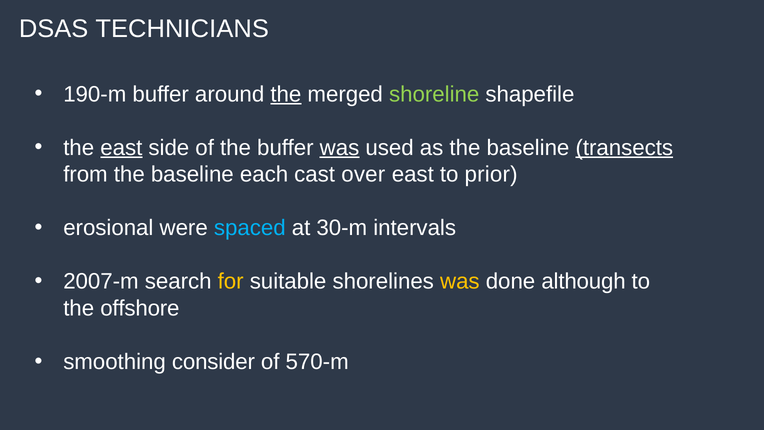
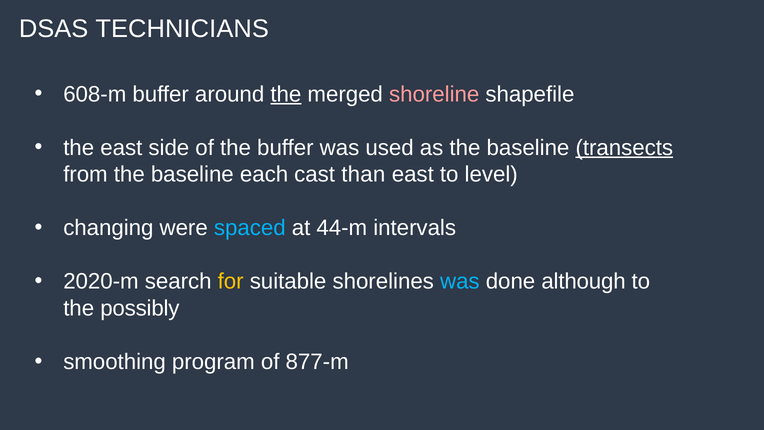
190-m: 190-m -> 608-m (95, 94)
shoreline colour: light green -> pink (434, 94)
east underline: present -> none (121, 148)
was underline: present -> none (340, 148)
over: over -> than (363, 174)
prior: prior -> level (491, 174)
erosional: erosional -> changing (108, 228)
30-m: 30-m -> 44-m (342, 228)
2007-m: 2007-m -> 2020-m (101, 281)
was colour: yellow -> light blue (460, 281)
offshore: offshore -> possibly (140, 308)
consider: consider -> program (213, 362)
570-m: 570-m -> 877-m (317, 362)
